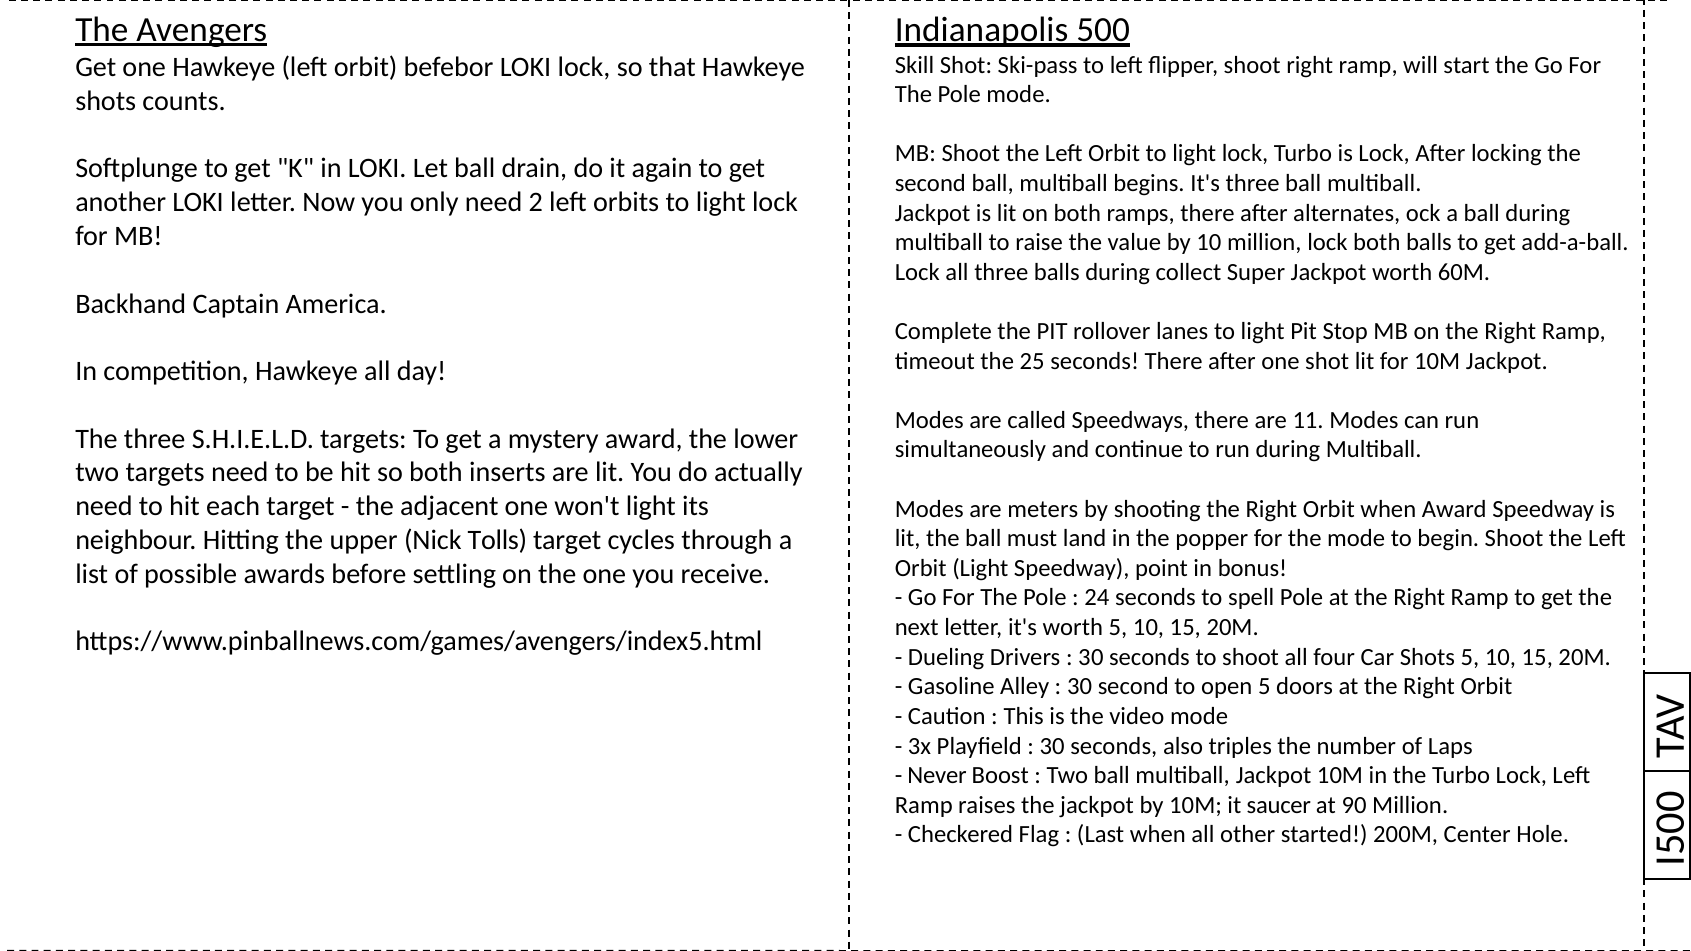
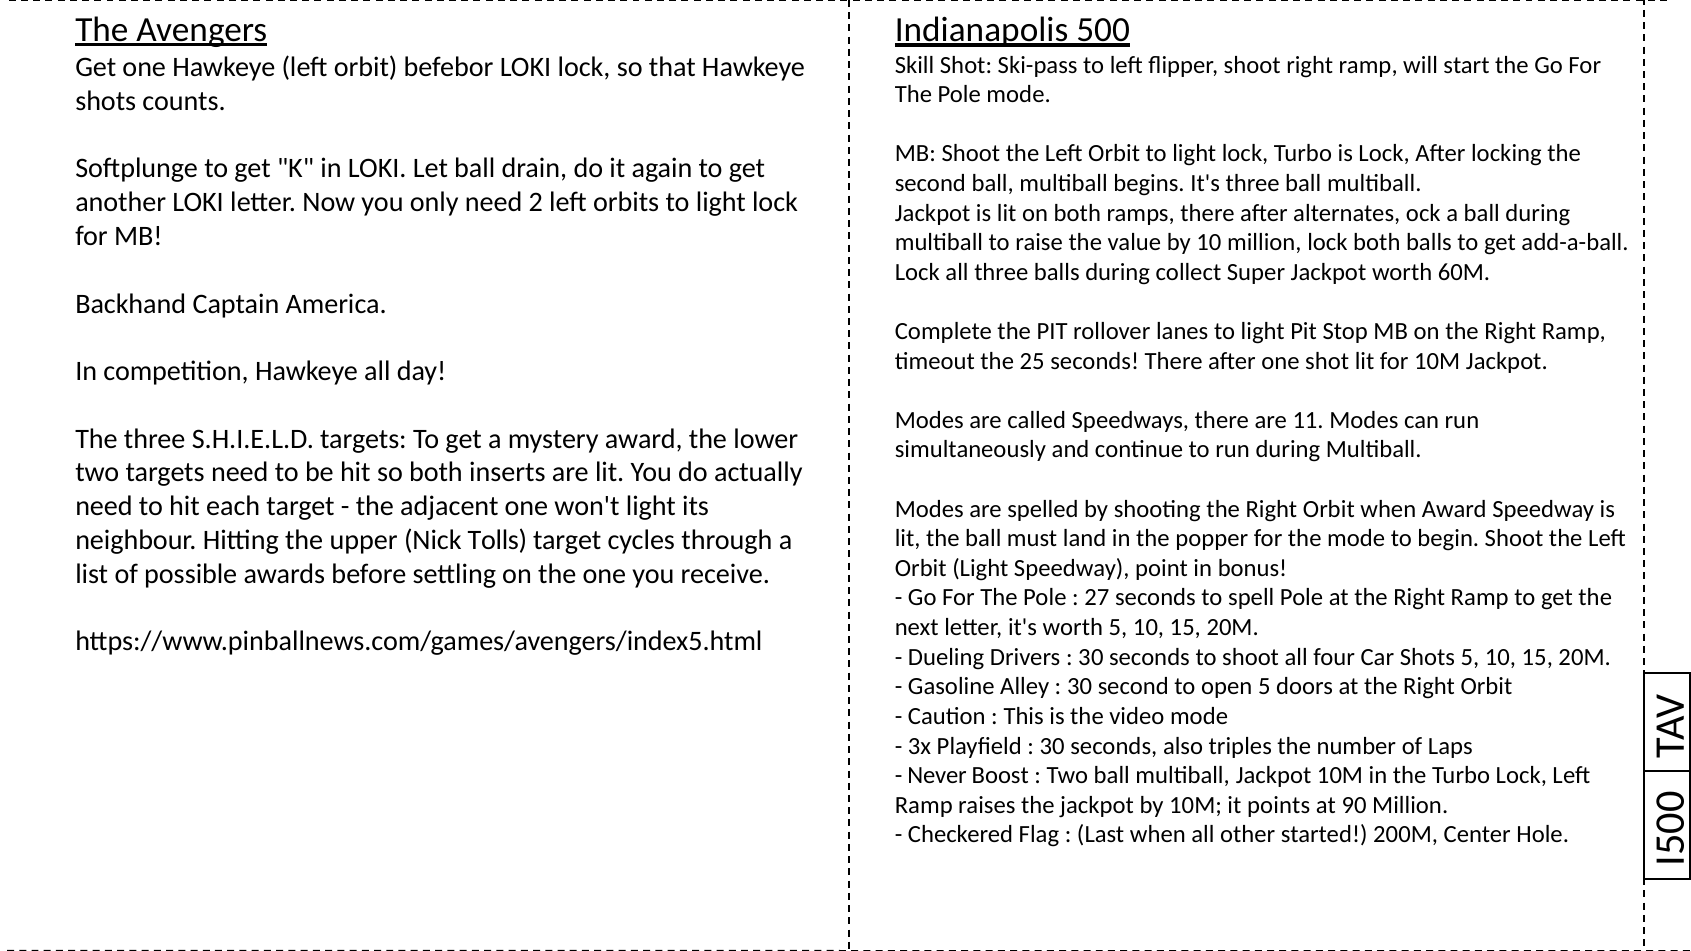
meters: meters -> spelled (1043, 509)
24: 24 -> 27 (1097, 598)
saucer: saucer -> points (1279, 805)
